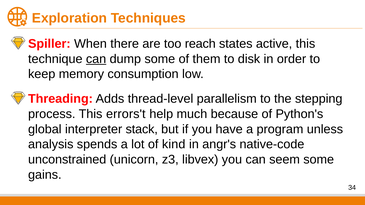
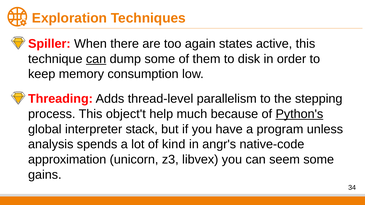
reach: reach -> again (200, 44)
errors't: errors't -> object't (126, 114)
Python's underline: none -> present (299, 114)
unconstrained: unconstrained -> approximation (67, 160)
